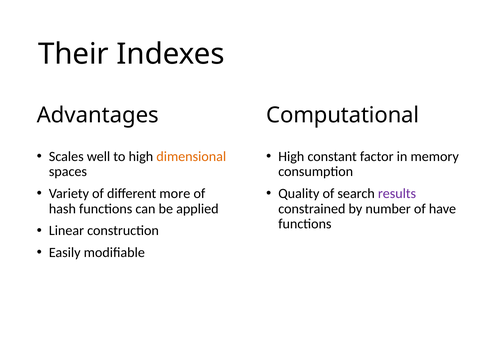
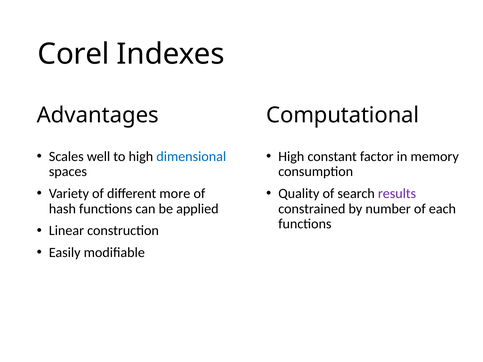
Their: Their -> Corel (74, 54)
dimensional colour: orange -> blue (191, 156)
have: have -> each (442, 209)
